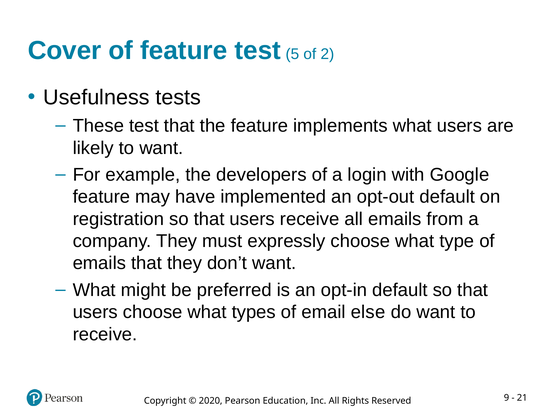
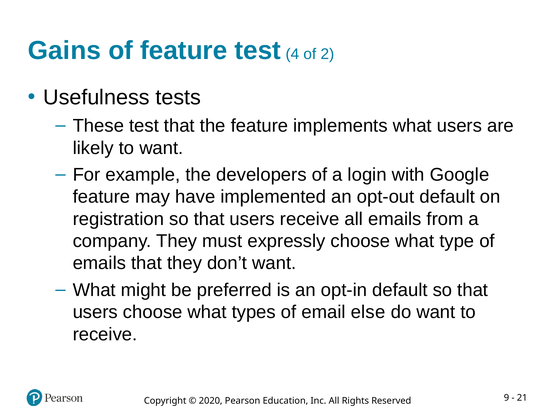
Cover: Cover -> Gains (64, 51)
5: 5 -> 4 (292, 54)
